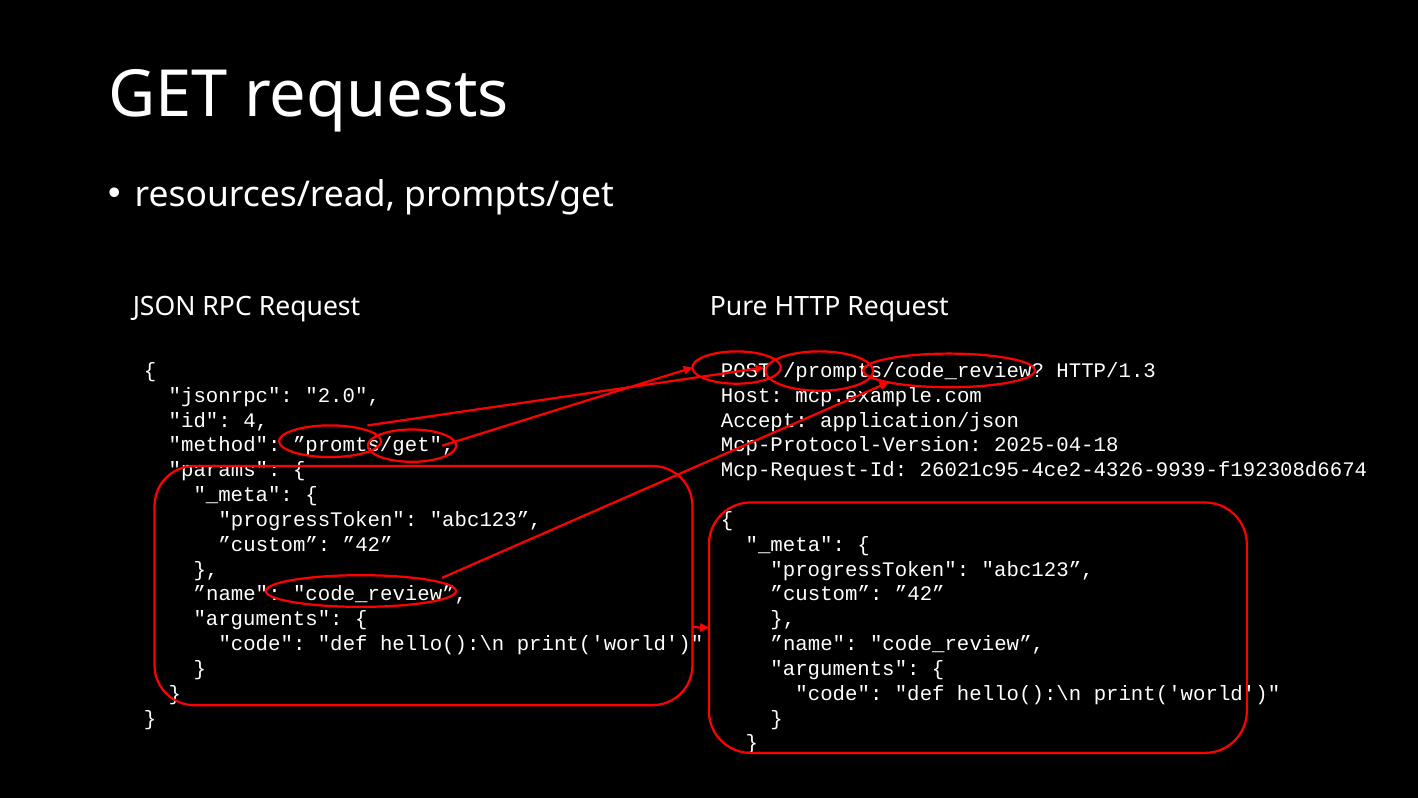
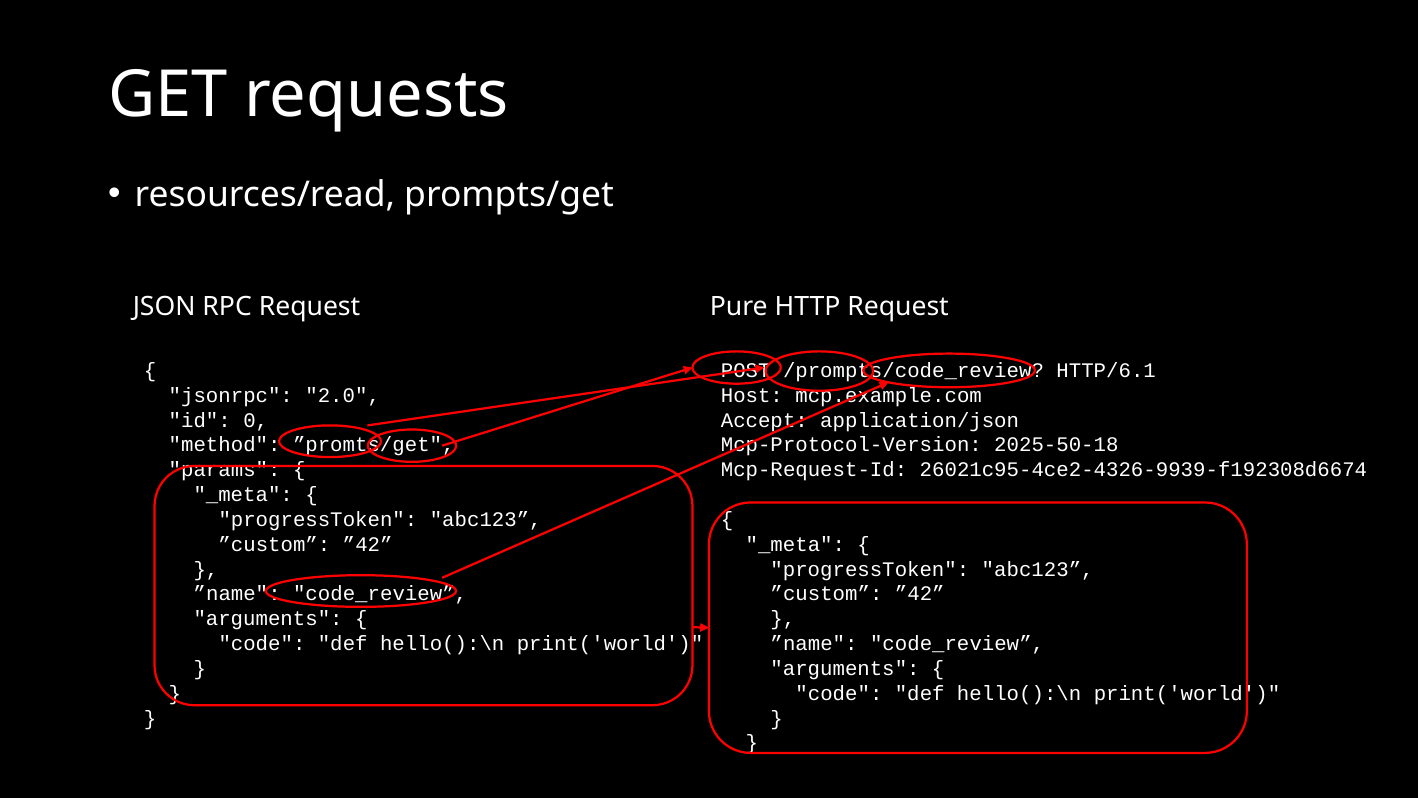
HTTP/1.3: HTTP/1.3 -> HTTP/6.1 (1106, 370)
4: 4 -> 0 (256, 420)
2025-04-18: 2025-04-18 -> 2025-50-18 (1056, 445)
